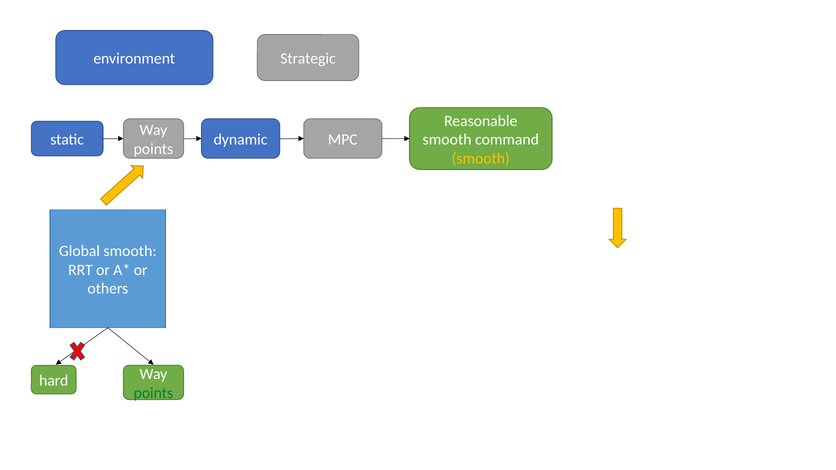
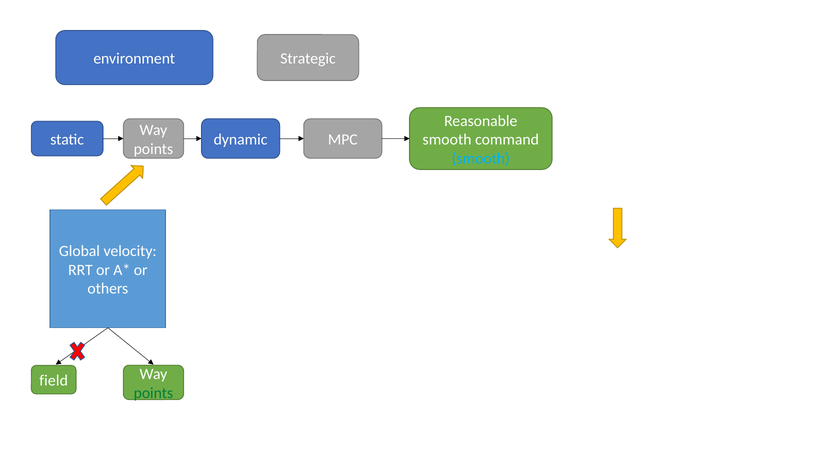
smooth colour: yellow -> light blue (481, 159)
Global smooth: smooth -> velocity (130, 251)
hard: hard -> field (54, 381)
